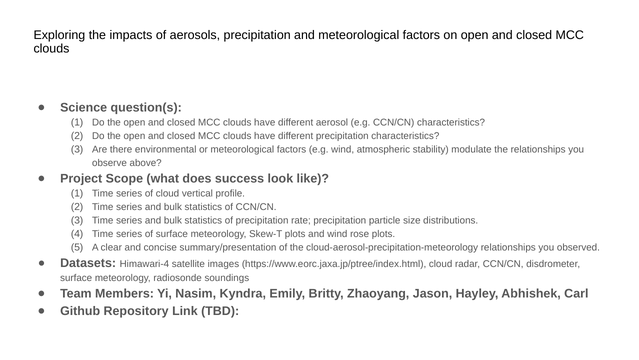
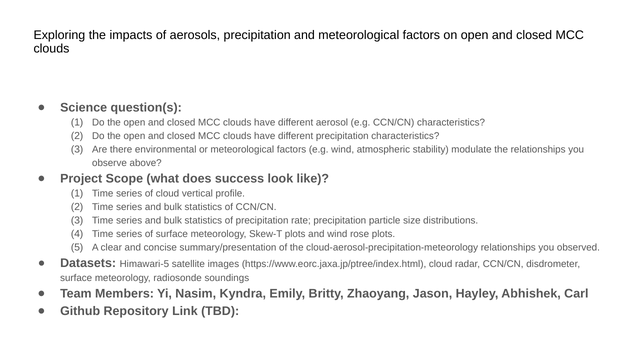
Himawari-4: Himawari-4 -> Himawari-5 (144, 264)
